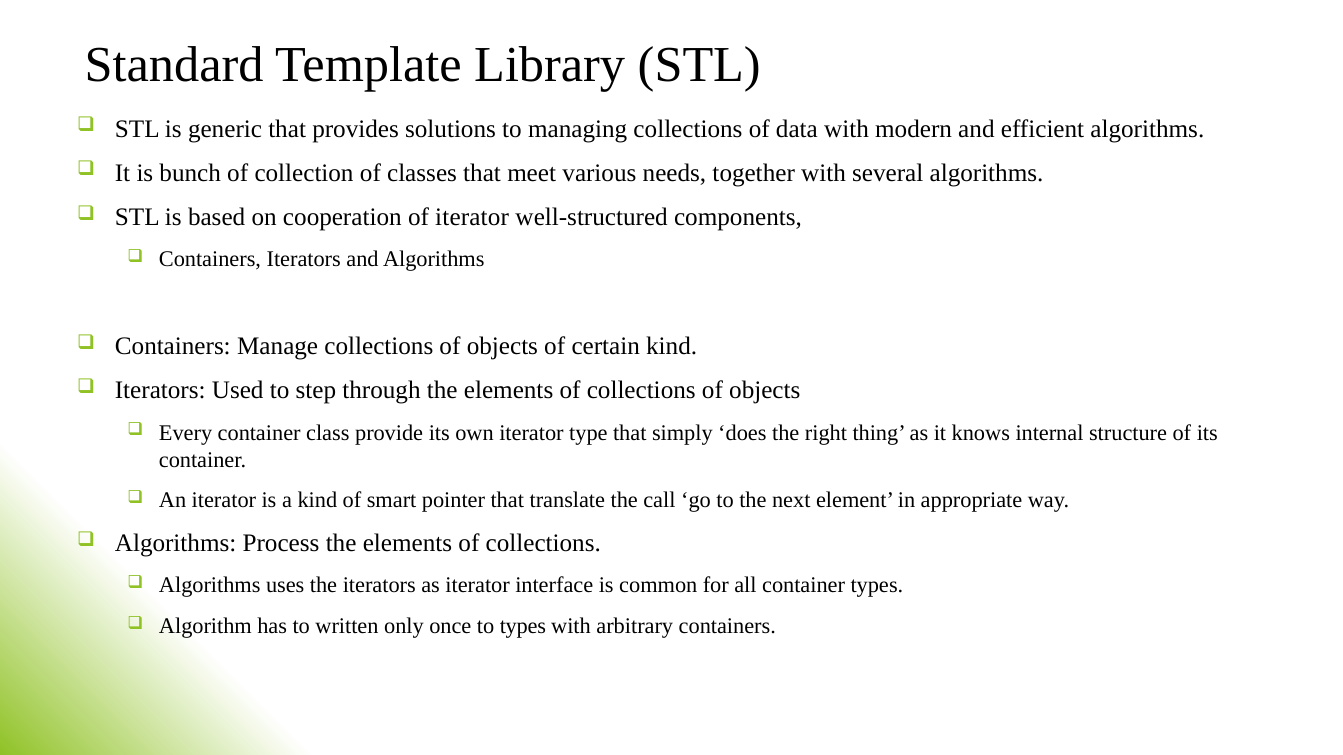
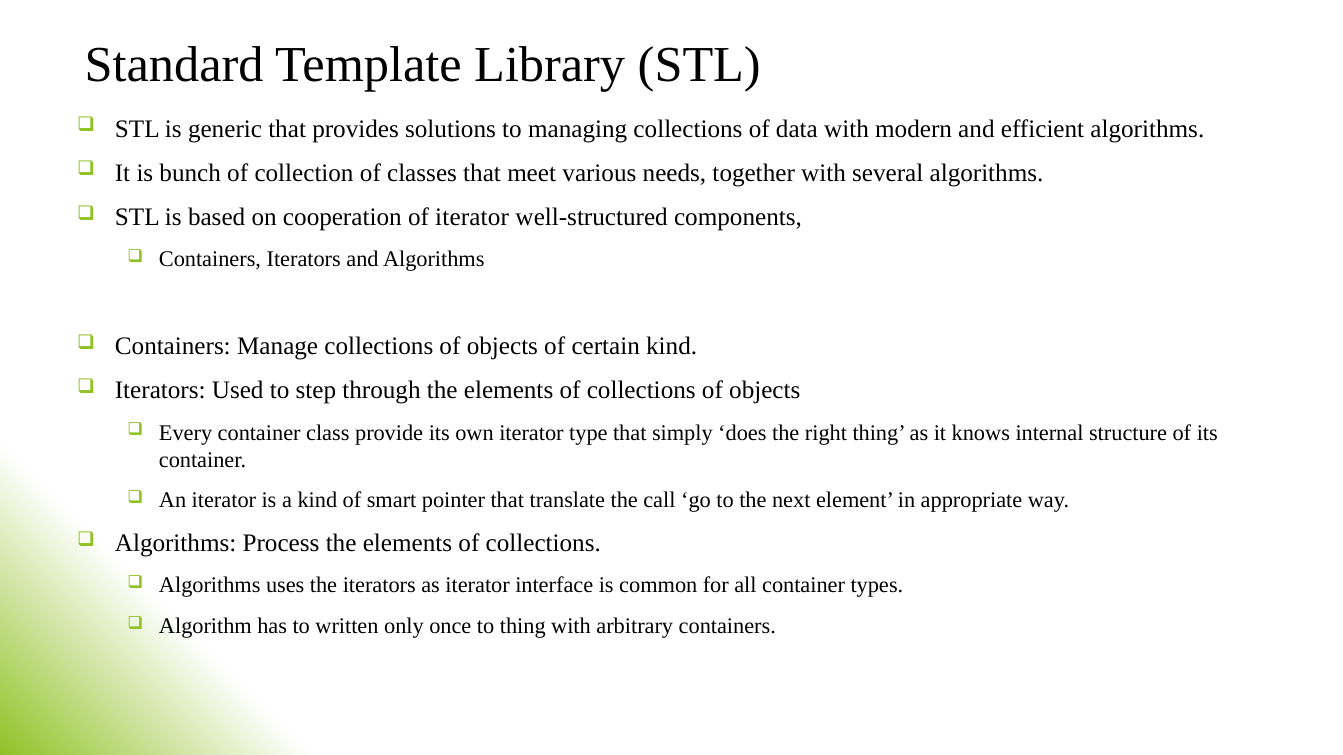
to types: types -> thing (523, 627)
